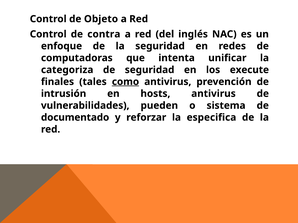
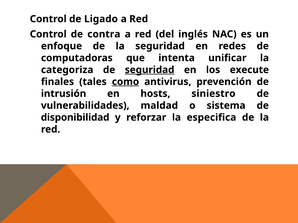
Objeto: Objeto -> Ligado (101, 19)
seguridad underline: none -> present (150, 70)
hosts antivirus: antivirus -> siniestro (213, 94)
pueden: pueden -> maldad (159, 106)
documentado: documentado -> disponibilidad (75, 118)
